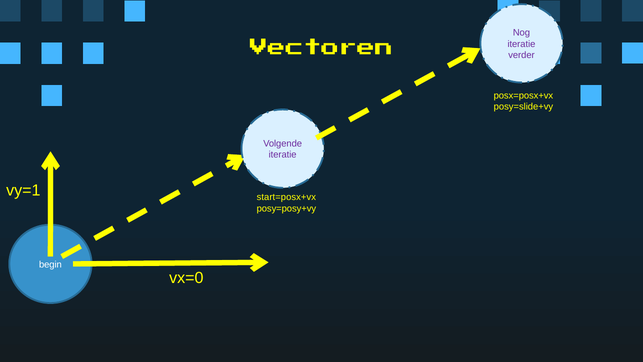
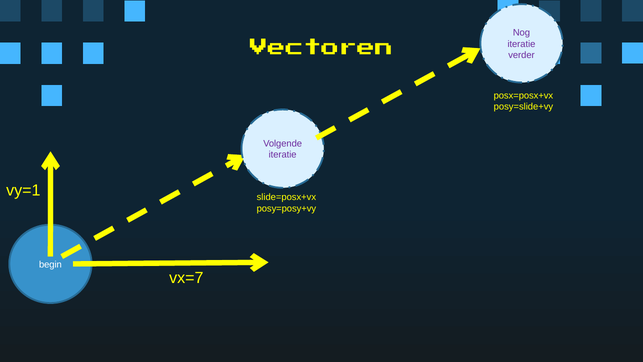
start=posx+vx: start=posx+vx -> slide=posx+vx (286, 197)
vx=0: vx=0 -> vx=7 (186, 278)
